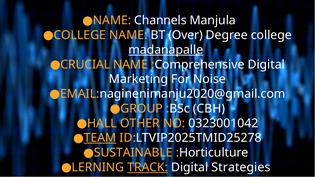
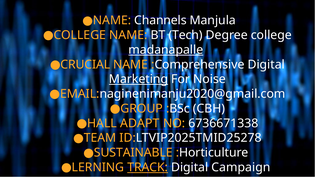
Over: Over -> Tech (186, 35)
Marketing underline: none -> present (139, 79)
OTHER: OTHER -> ADAPT (140, 123)
0323001042: 0323001042 -> 6736671338 (223, 123)
TEAM underline: present -> none (100, 138)
Strategies: Strategies -> Campaign (241, 168)
